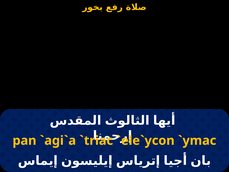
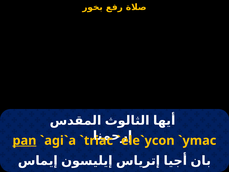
pan underline: none -> present (24, 140)
